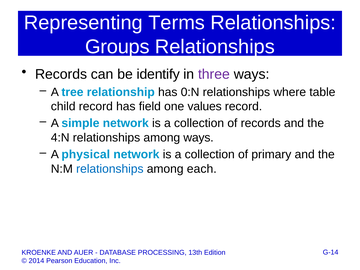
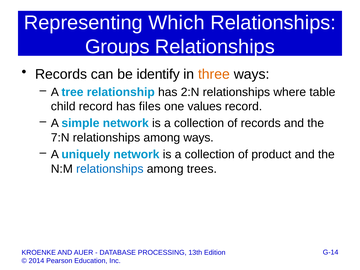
Terms: Terms -> Which (177, 23)
three colour: purple -> orange (214, 74)
0:N: 0:N -> 2:N (190, 92)
field: field -> files (150, 106)
4:N: 4:N -> 7:N (60, 138)
physical: physical -> uniquely (86, 154)
primary: primary -> product (271, 154)
each: each -> trees (202, 169)
